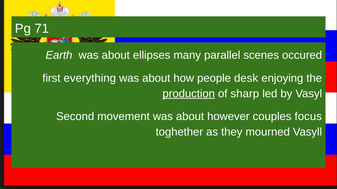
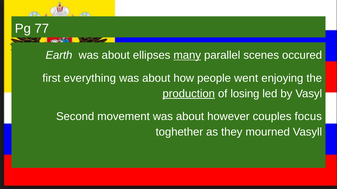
71: 71 -> 77 (42, 29)
many underline: none -> present (187, 55)
desk: desk -> went (246, 78)
sharp: sharp -> losing (245, 94)
